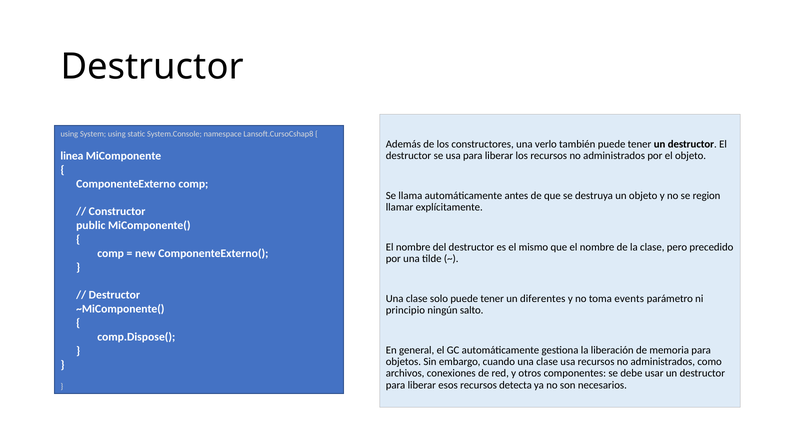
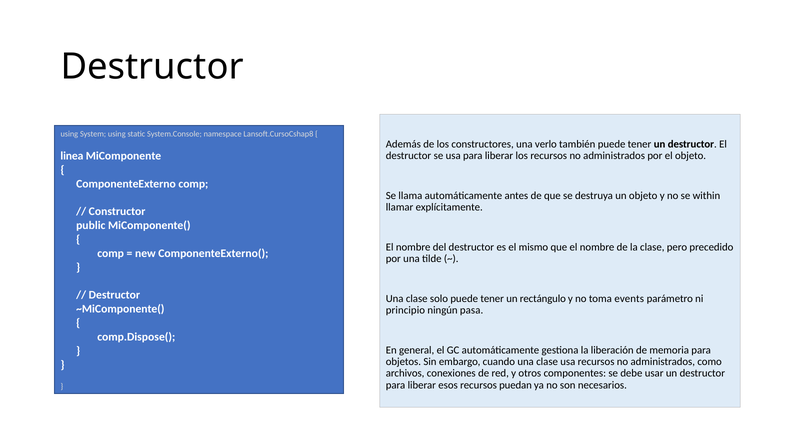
region: region -> within (706, 196)
diferentes: diferentes -> rectángulo (543, 299)
salto: salto -> pasa (472, 310)
detecta: detecta -> puedan (515, 385)
